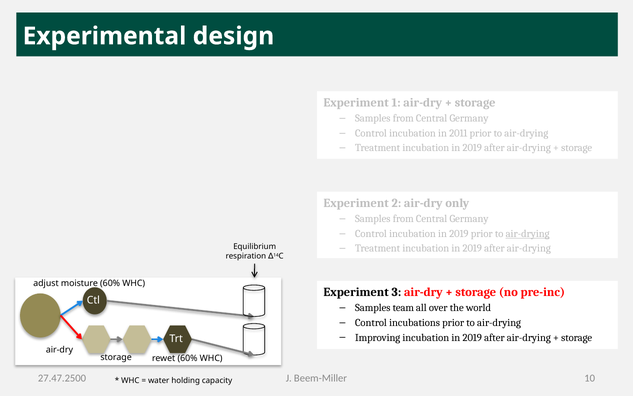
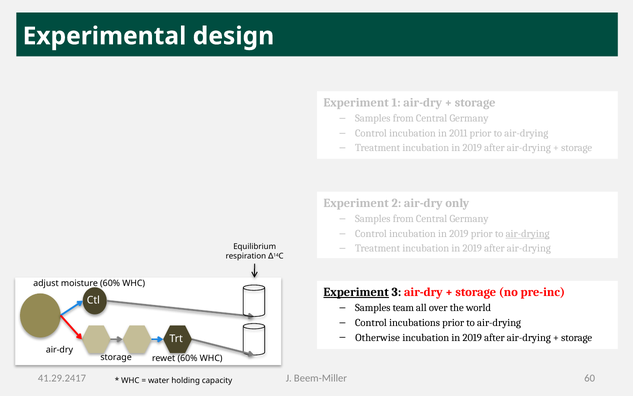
Experiment underline: none -> present (356, 292)
Improving: Improving -> Otherwise (378, 337)
10: 10 -> 60 (590, 378)
27.47.2500: 27.47.2500 -> 41.29.2417 (62, 378)
